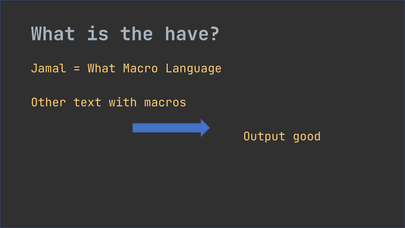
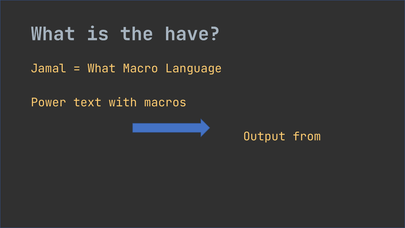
Other: Other -> Power (49, 102)
good: good -> from (307, 136)
